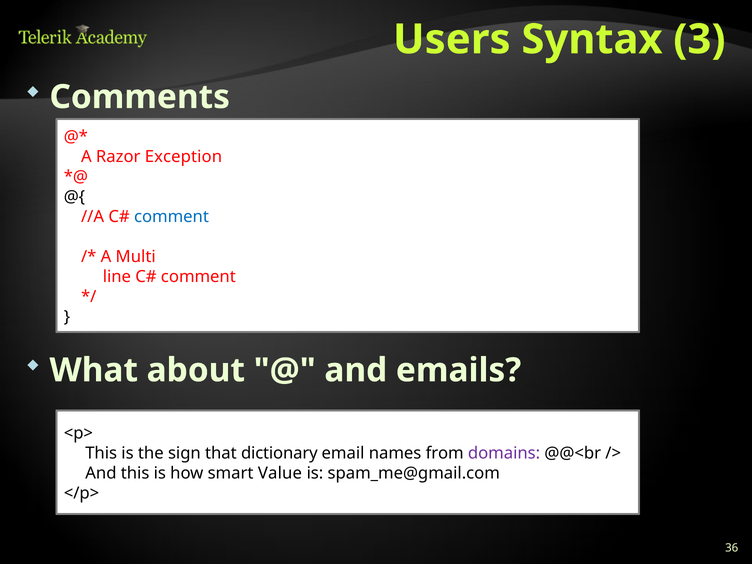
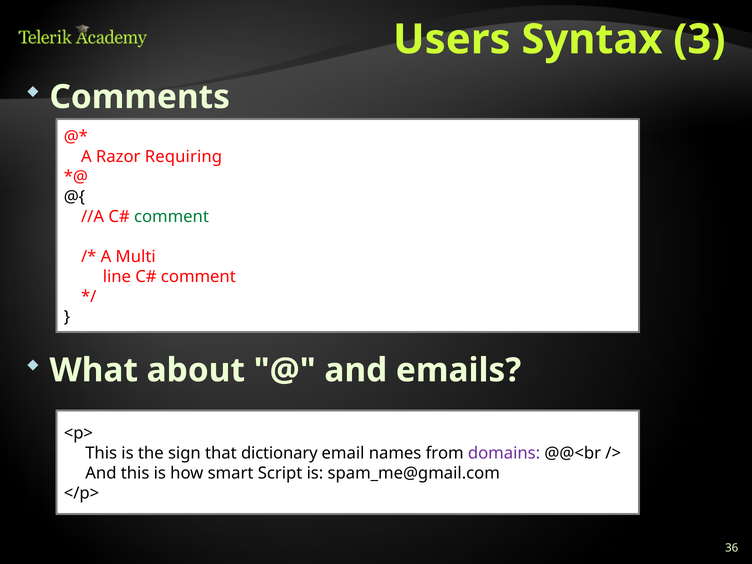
Exception: Exception -> Requiring (183, 157)
comment colour: blue -> green (171, 217)
Value: Value -> Script (280, 473)
